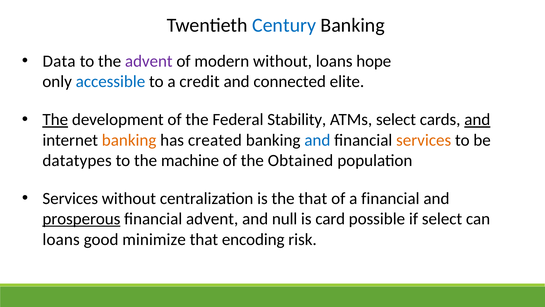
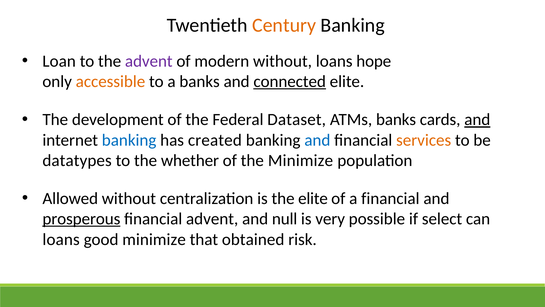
Century colour: blue -> orange (284, 25)
Data: Data -> Loan (59, 61)
accessible colour: blue -> orange (110, 82)
a credit: credit -> banks (200, 82)
connected underline: none -> present (290, 82)
The underline: present -> none (55, 119)
Stability: Stability -> Dataset (297, 119)
ATMs select: select -> banks (396, 119)
banking colour: orange -> blue (129, 140)
machine: machine -> whether (190, 160)
the Obtained: Obtained -> Minimize (301, 160)
Services: Services -> Allowed (70, 198)
the that: that -> elite (313, 198)
card: card -> very (330, 219)
encoding: encoding -> obtained (253, 239)
